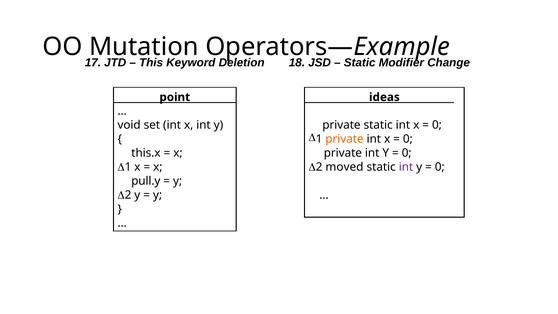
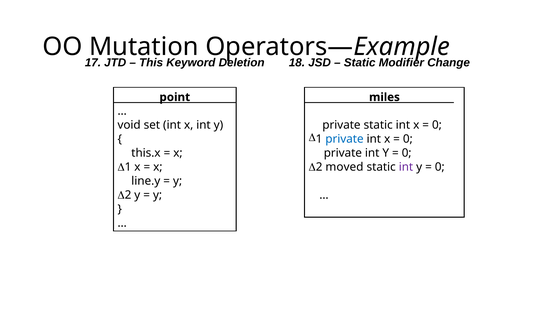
ideas: ideas -> miles (384, 97)
private colour: orange -> blue (344, 139)
pull.y: pull.y -> line.y (146, 181)
